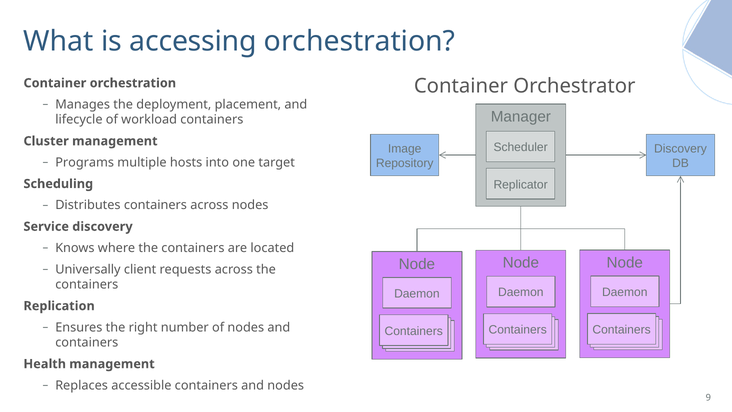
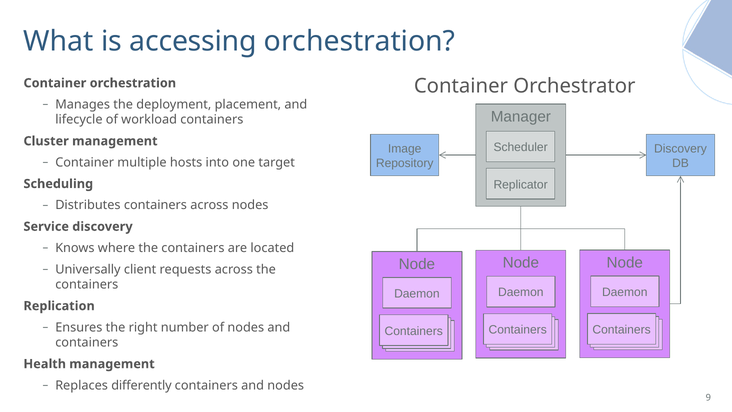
Programs: Programs -> Container (85, 162)
accessible: accessible -> differently (141, 385)
